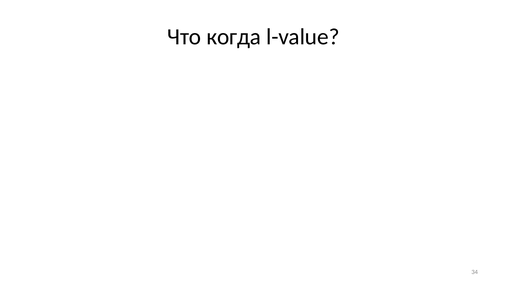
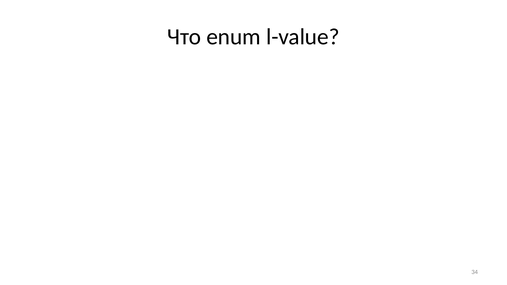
когда: когда -> enum (234, 37)
